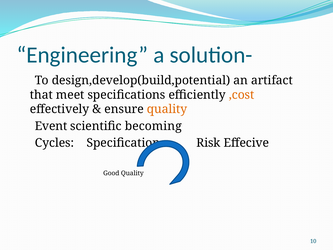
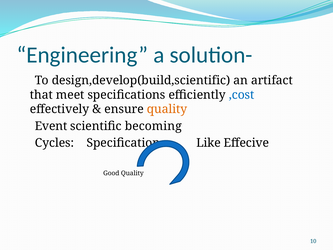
design,develop(build,potential: design,develop(build,potential -> design,develop(build,scientific (141, 80)
,cost colour: orange -> blue (242, 95)
Risk: Risk -> Like (209, 143)
